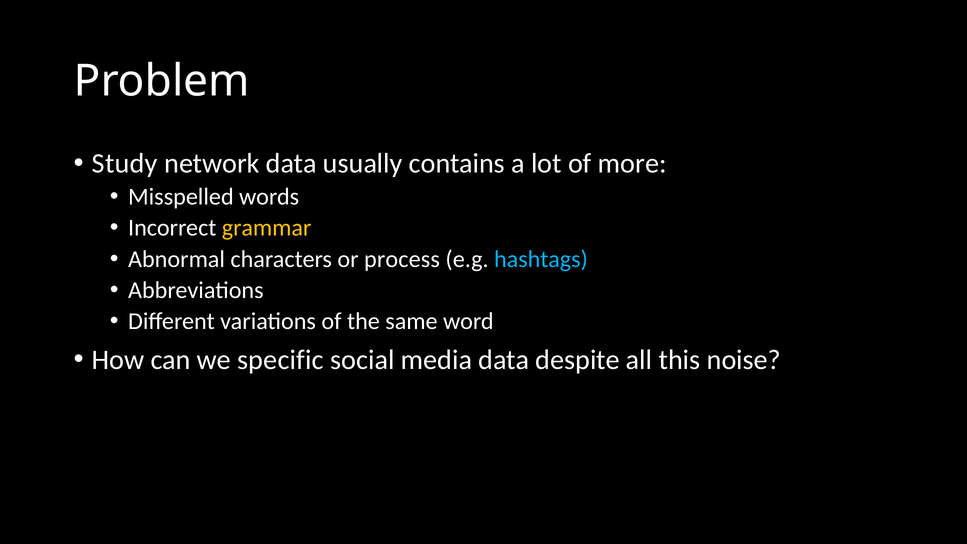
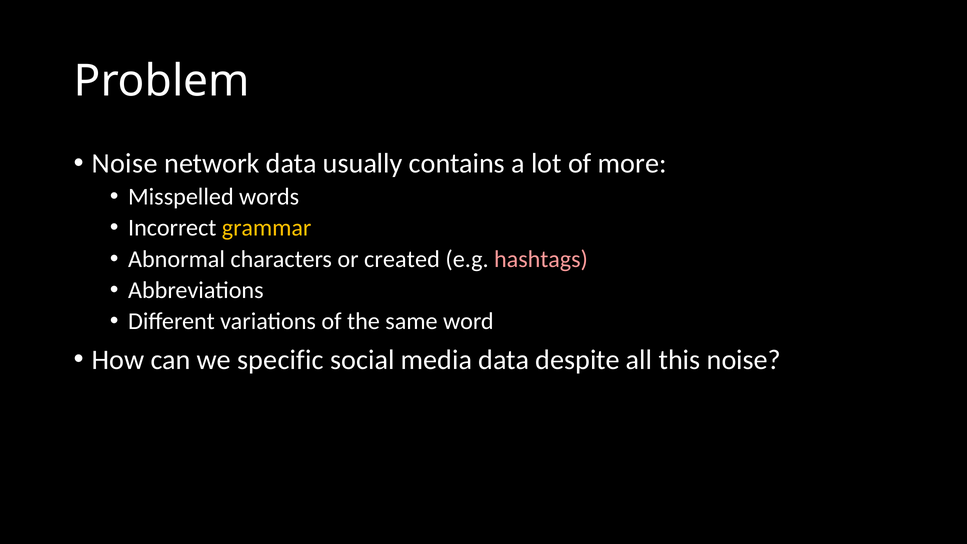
Study: Study -> Noise (125, 163)
process: process -> created (402, 259)
hashtags colour: light blue -> pink (541, 259)
